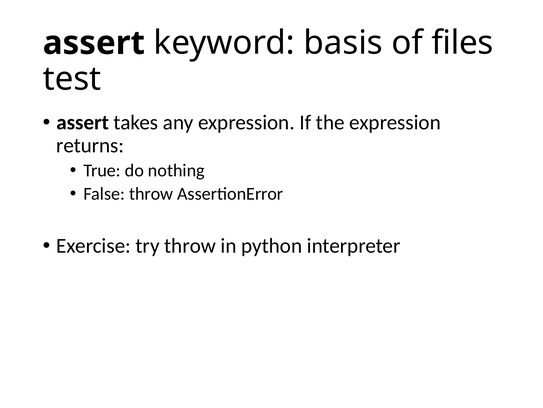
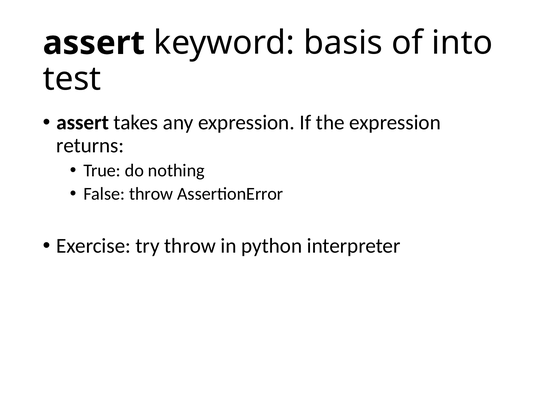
files: files -> into (462, 43)
